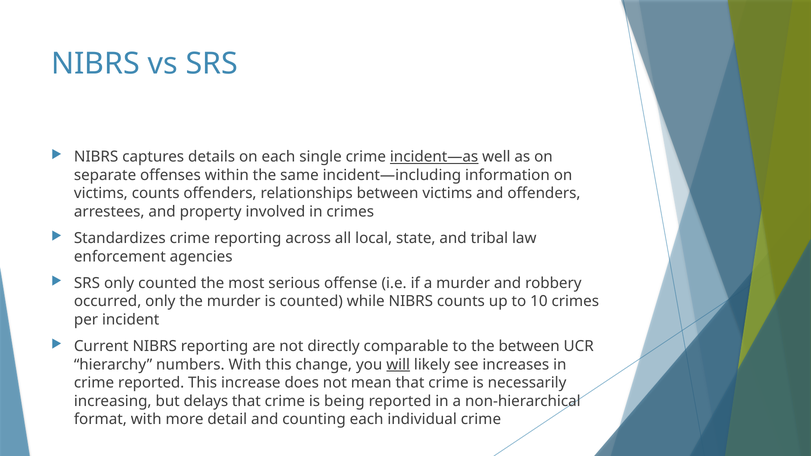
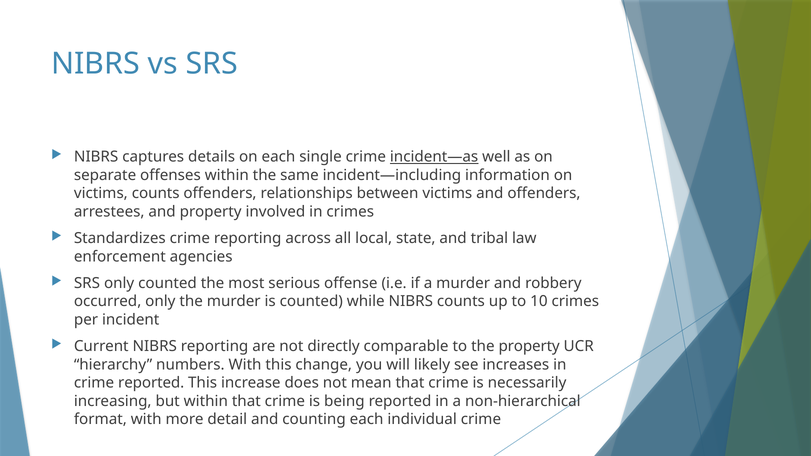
the between: between -> property (529, 347)
will underline: present -> none (398, 365)
but delays: delays -> within (206, 401)
